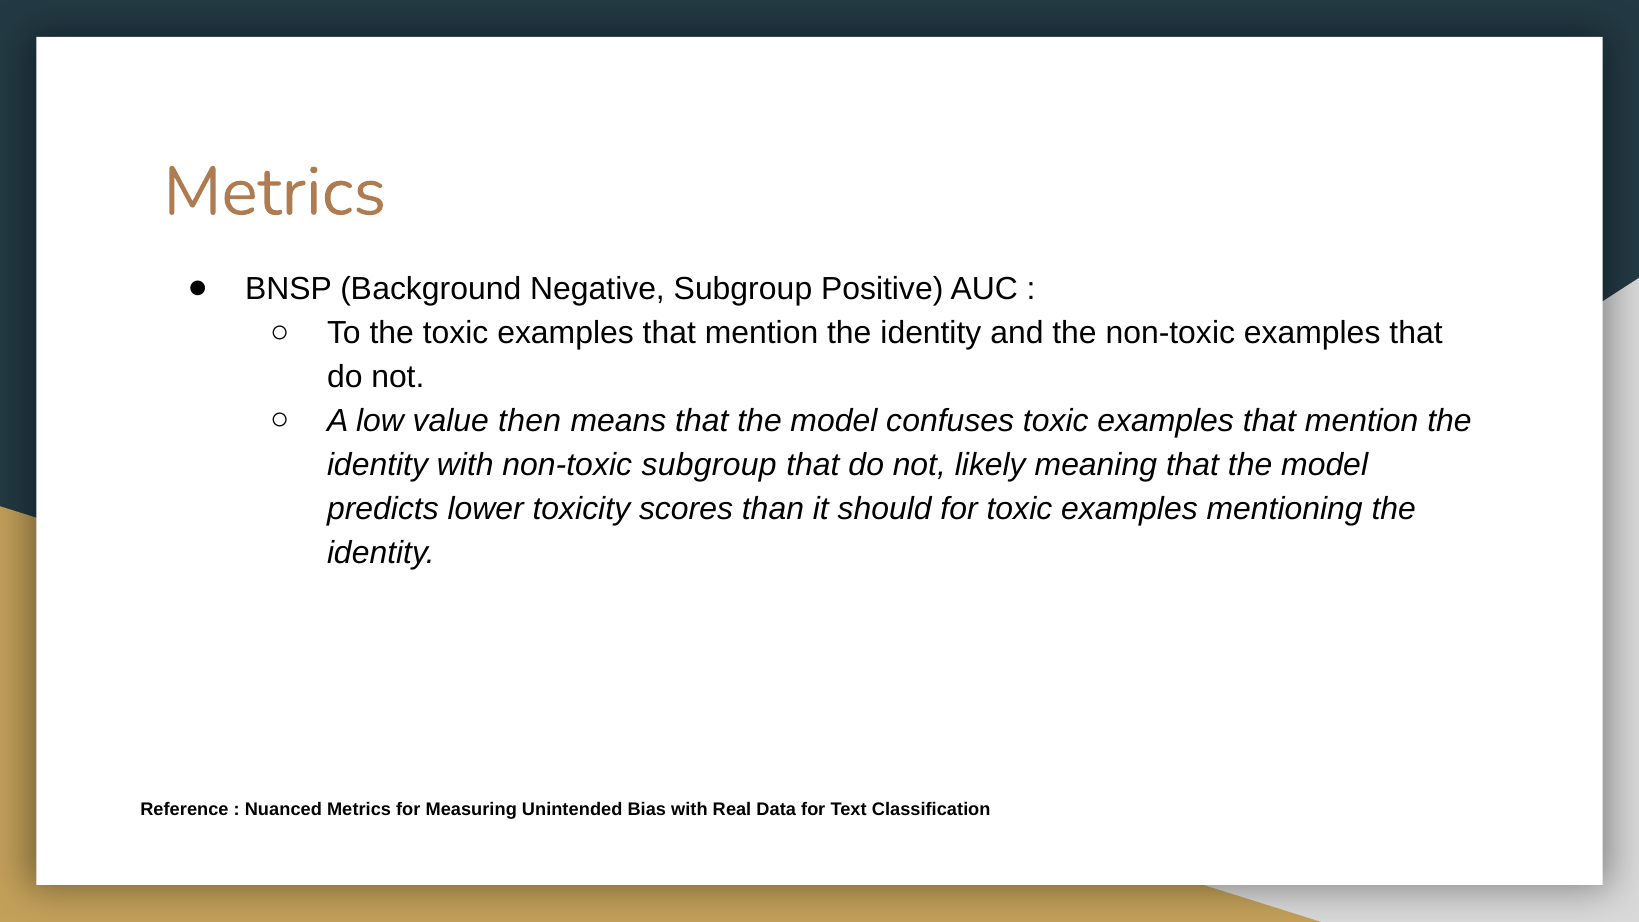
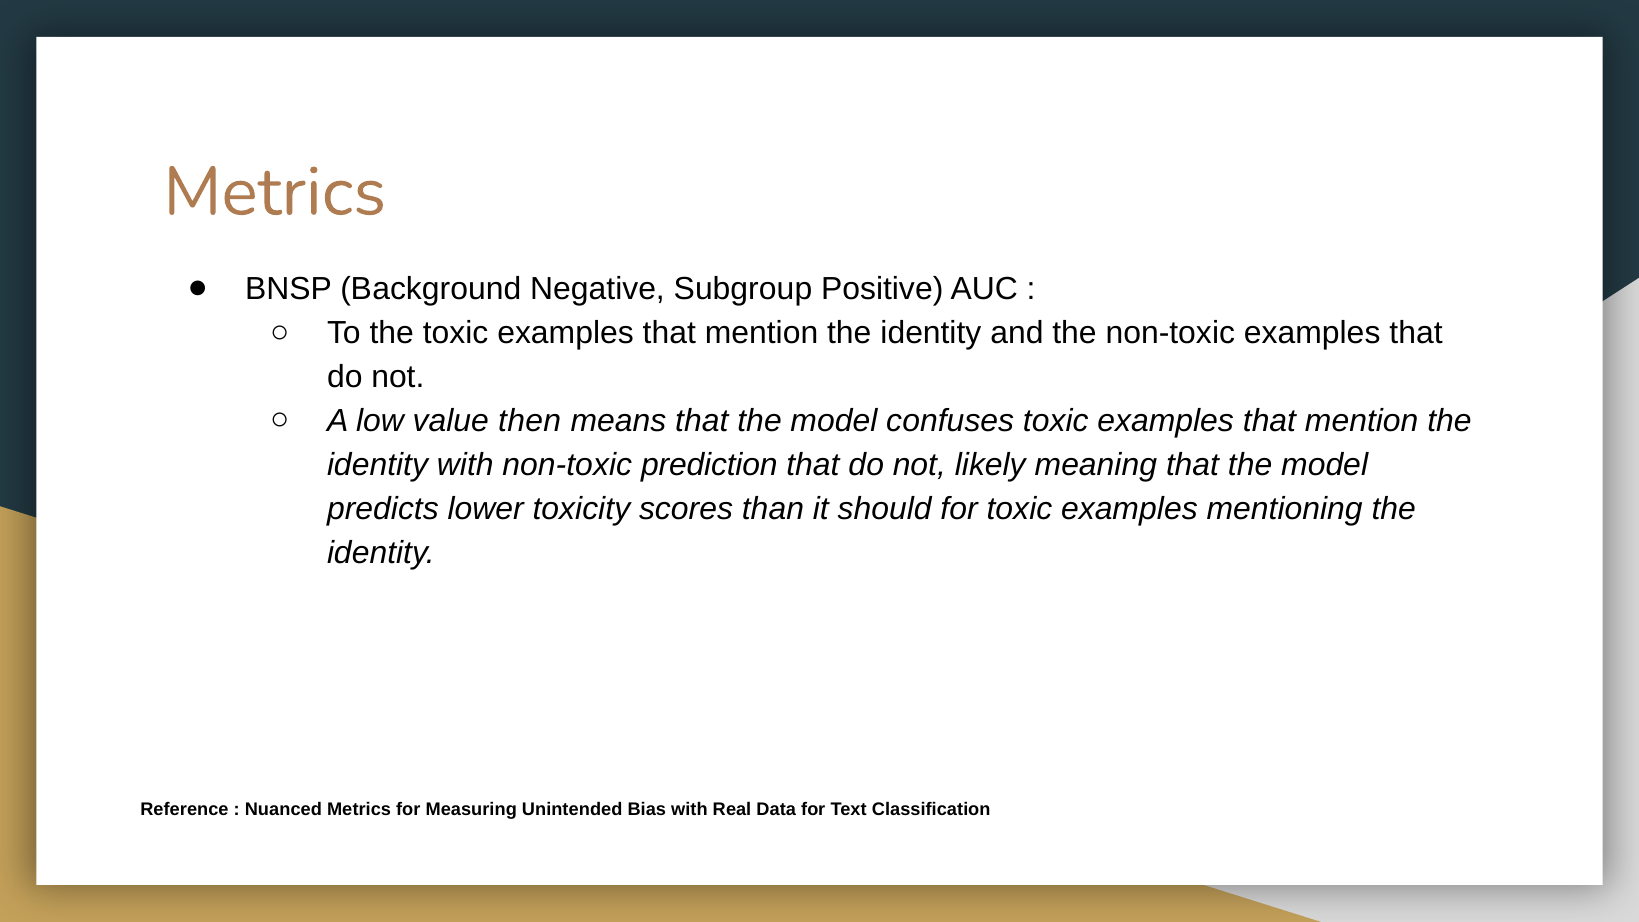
non-toxic subgroup: subgroup -> prediction (709, 465)
